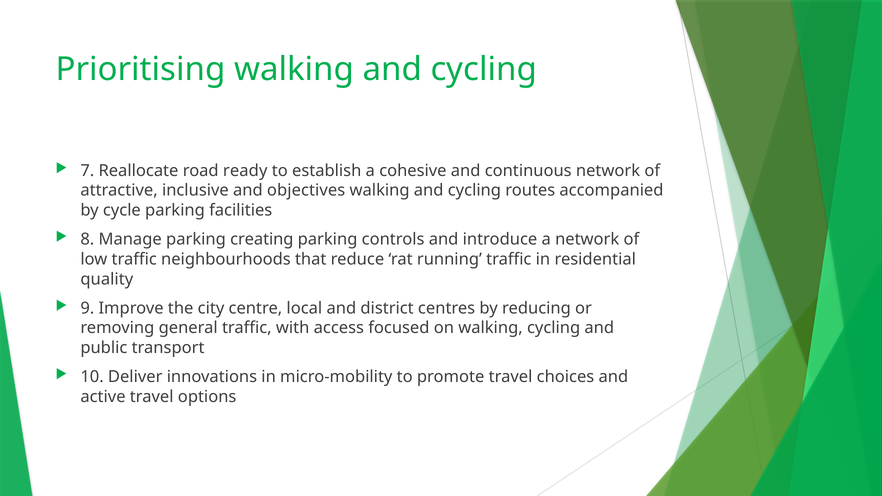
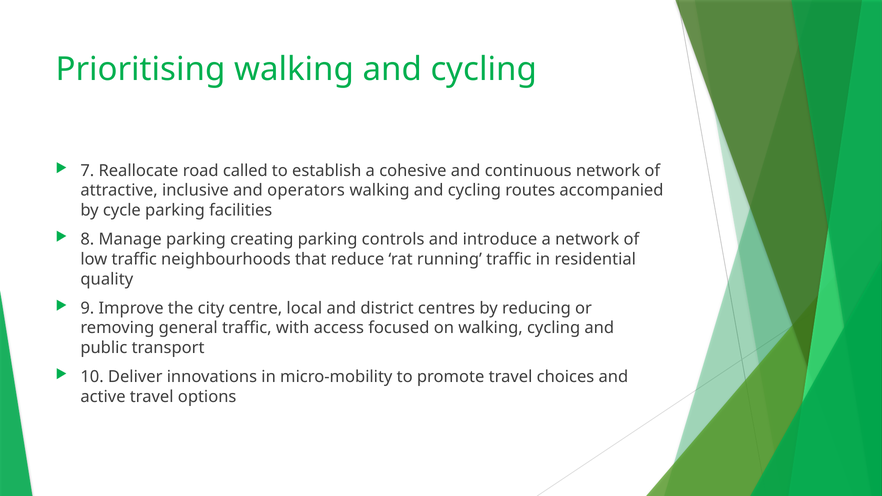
ready: ready -> called (245, 171)
objectives: objectives -> operators (306, 191)
